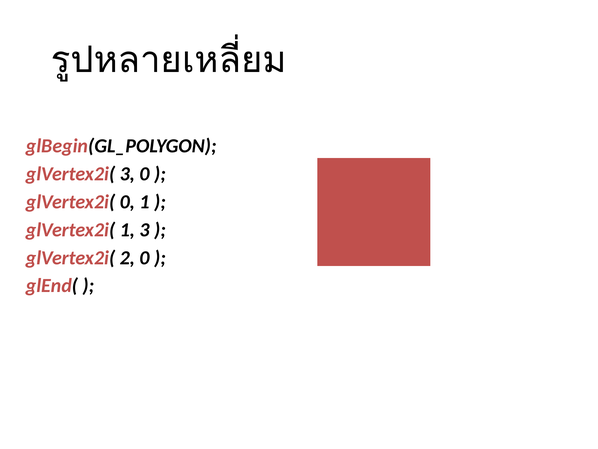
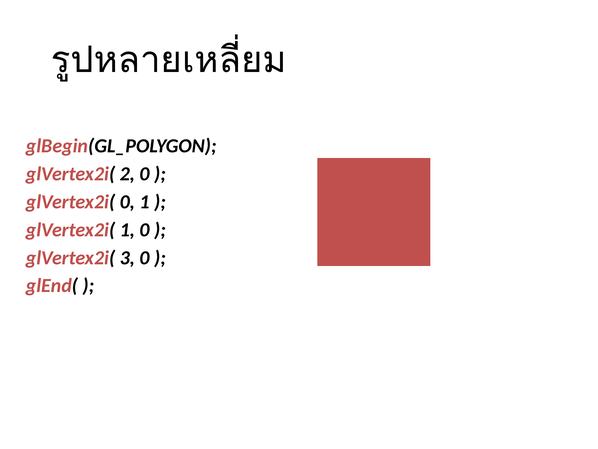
glVertex2i( 3: 3 -> 2 (127, 174)
1 3: 3 -> 0 (145, 230)
2: 2 -> 3 (127, 258)
